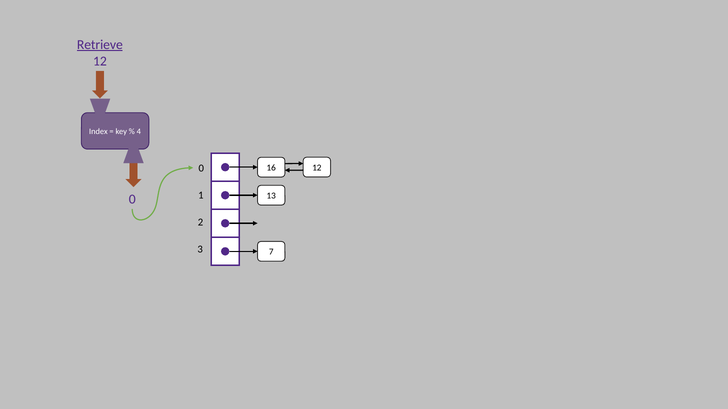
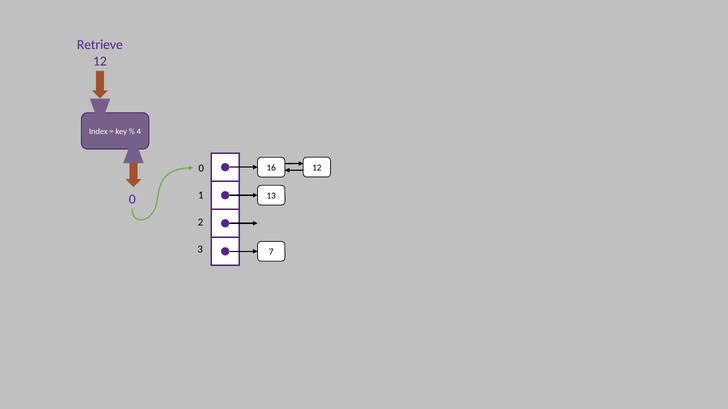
Retrieve underline: present -> none (100, 45)
